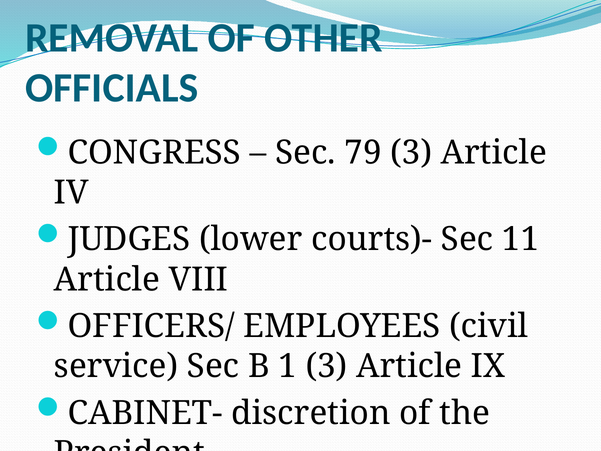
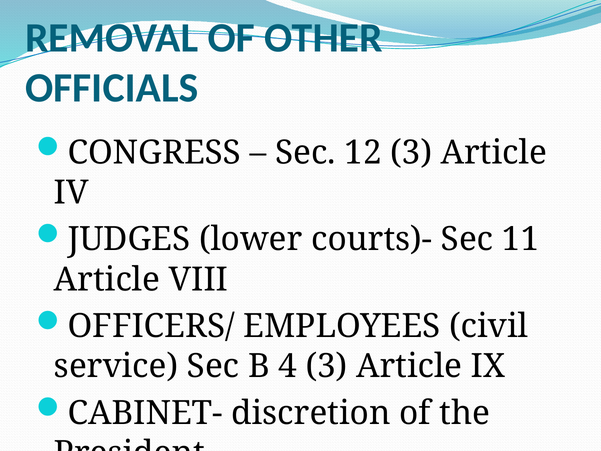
79: 79 -> 12 (363, 153)
1: 1 -> 4 (288, 366)
